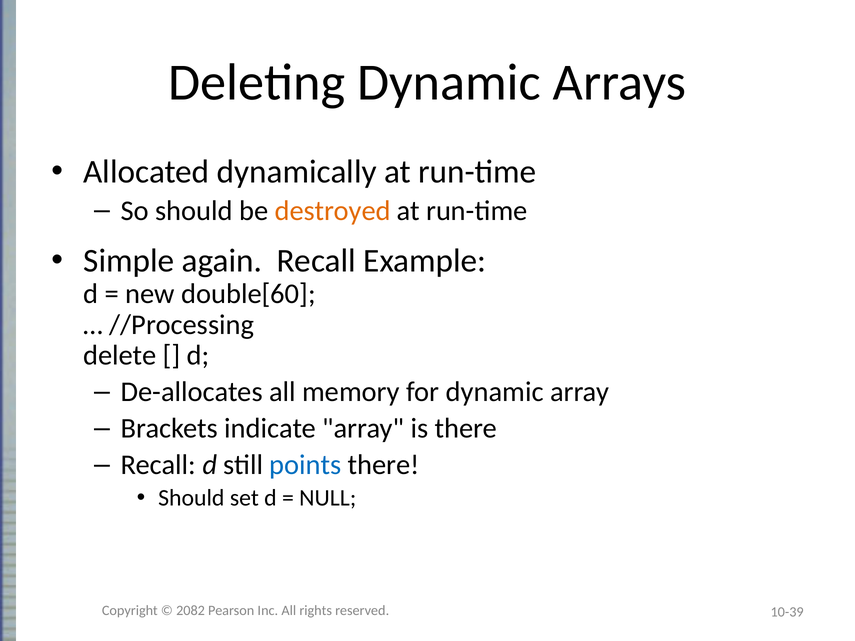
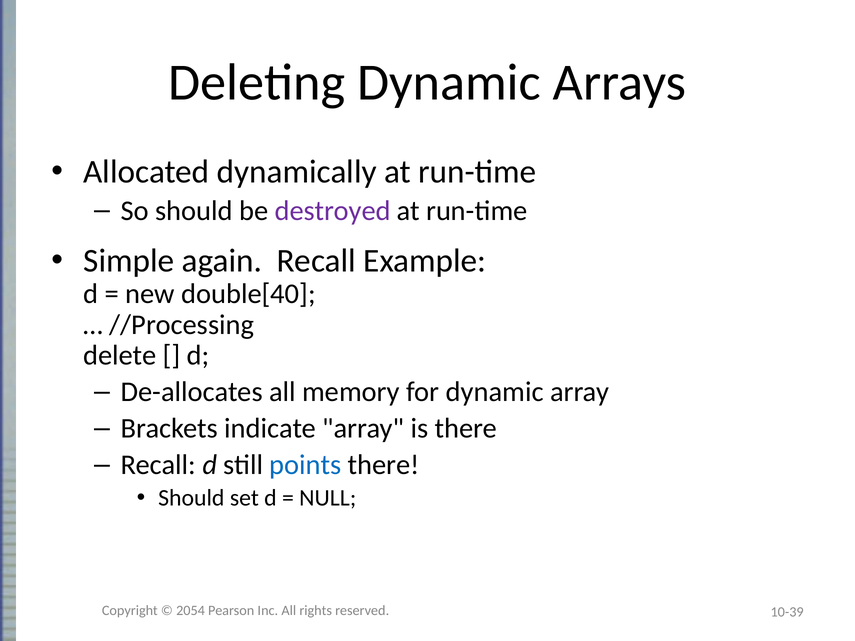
destroyed colour: orange -> purple (333, 211)
double[60: double[60 -> double[40 (248, 294)
2082: 2082 -> 2054 (191, 611)
